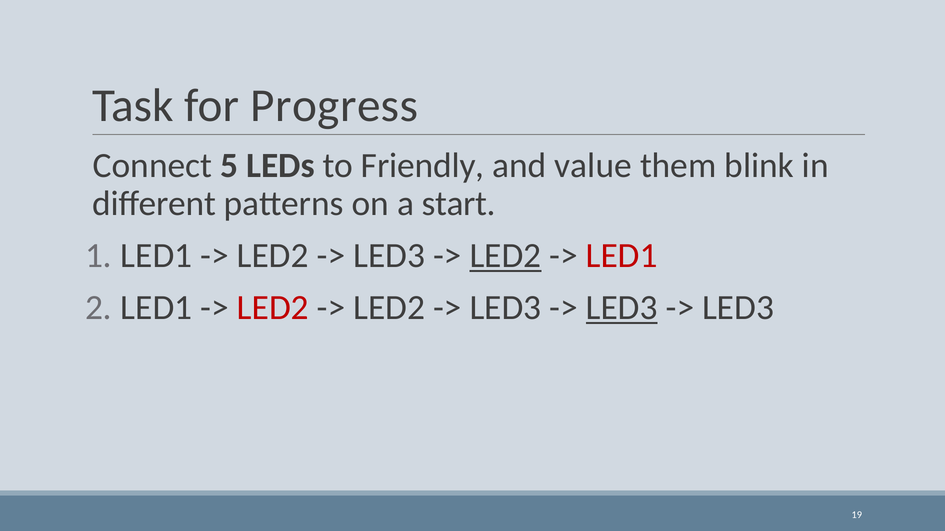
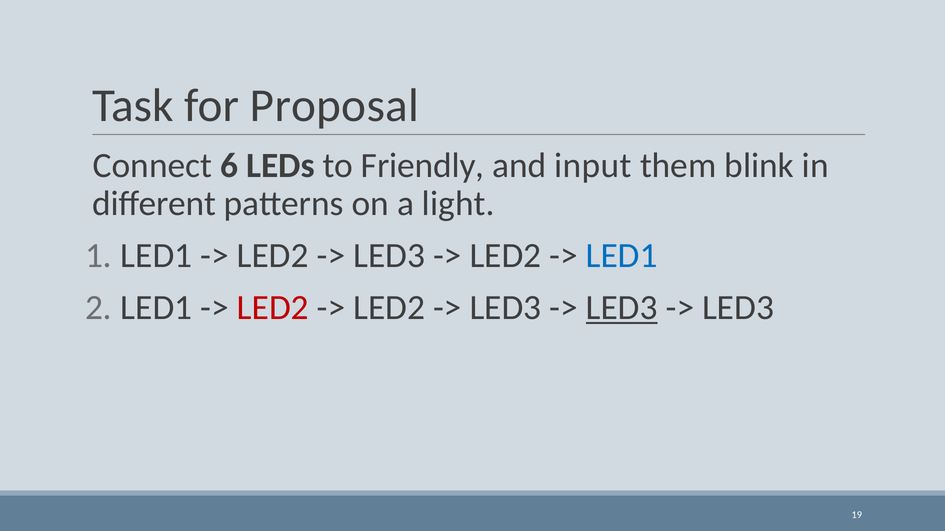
Progress: Progress -> Proposal (334, 106)
5: 5 -> 6 (229, 166)
value: value -> input (593, 166)
start: start -> light (458, 204)
LED2 underline: present -> none (505, 256)
LED1 colour: red -> blue (622, 256)
